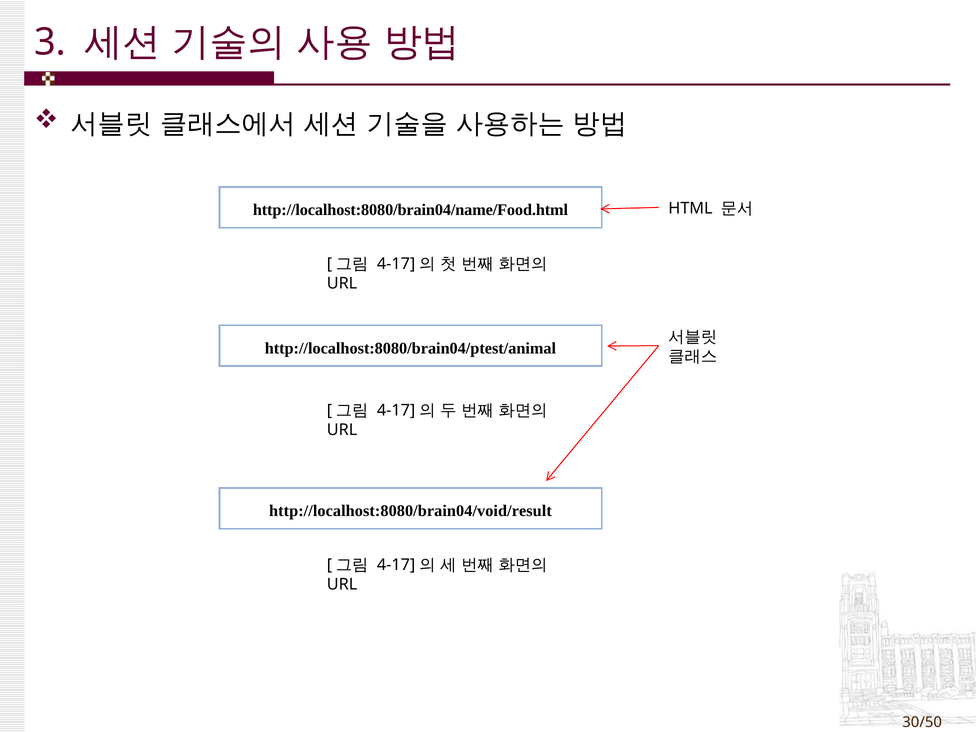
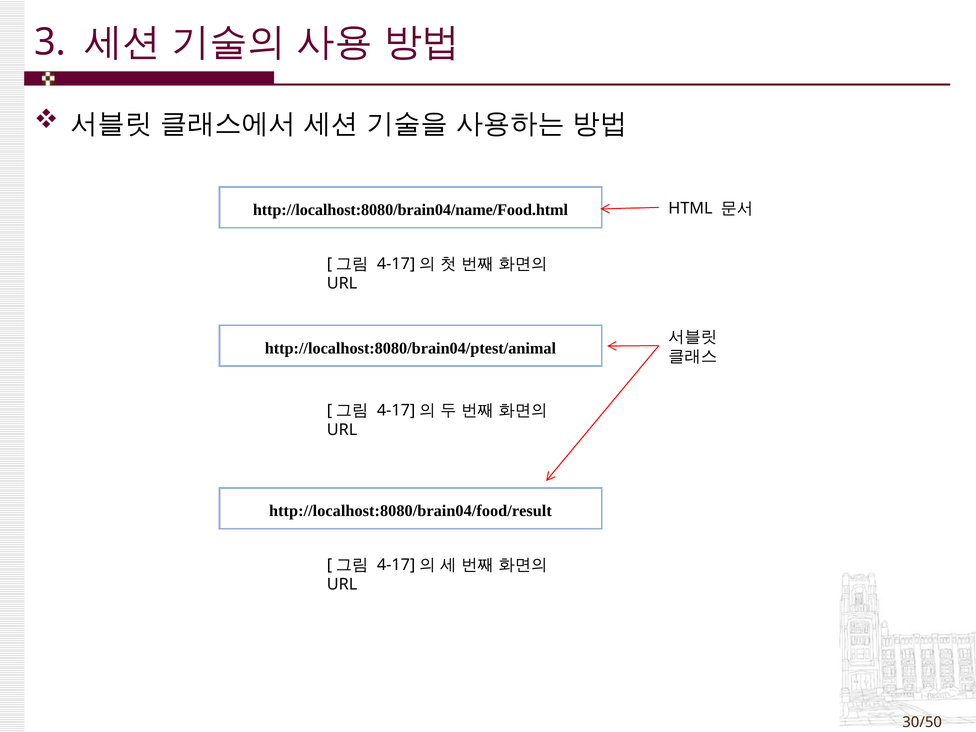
http://localhost:8080/brain04/void/result: http://localhost:8080/brain04/void/result -> http://localhost:8080/brain04/food/result (410, 511)
